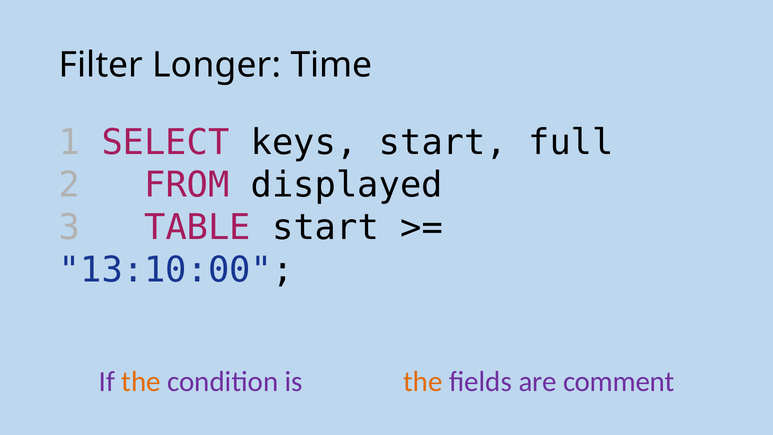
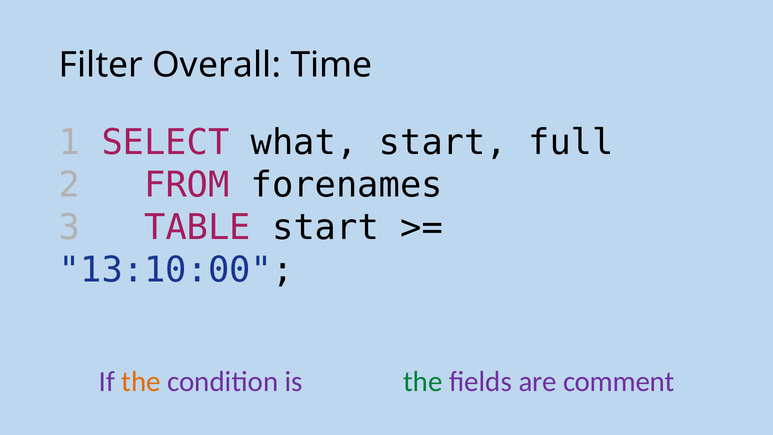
Longer: Longer -> Overall (217, 65)
keys: keys -> what (304, 142)
displayed: displayed -> forenames (347, 185)
the colour: orange -> green (423, 381)
